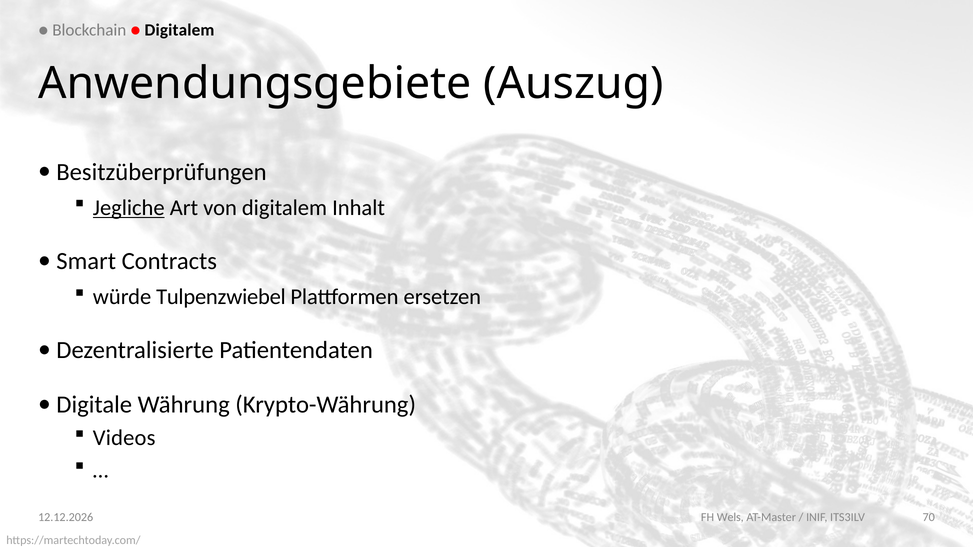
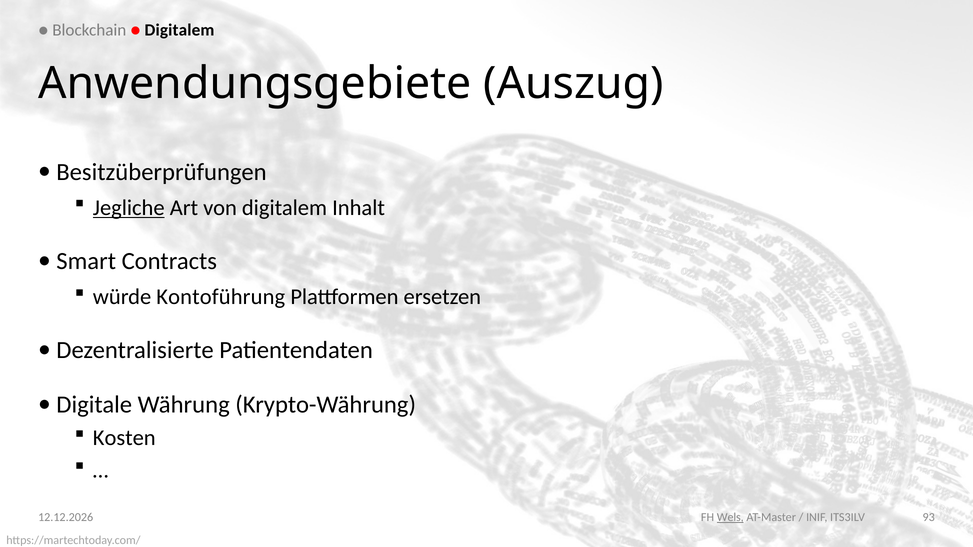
Tulpenzwiebel: Tulpenzwiebel -> Kontoführung (221, 297)
Videos: Videos -> Kosten (124, 438)
Wels underline: none -> present (730, 518)
70: 70 -> 93 (929, 518)
